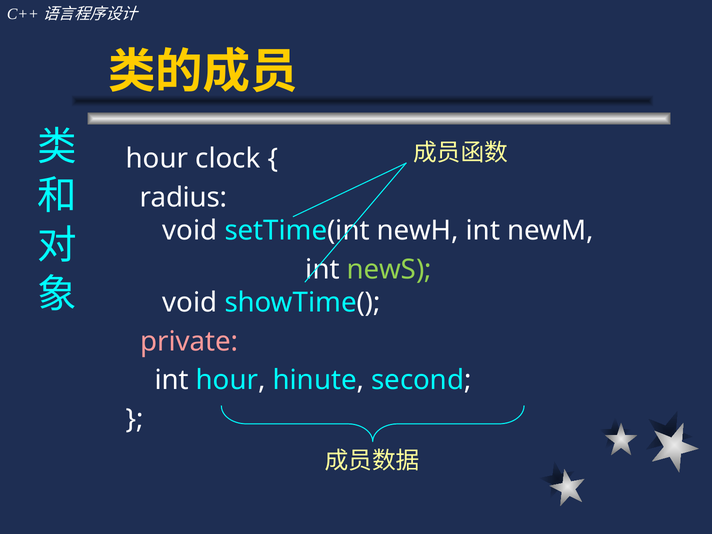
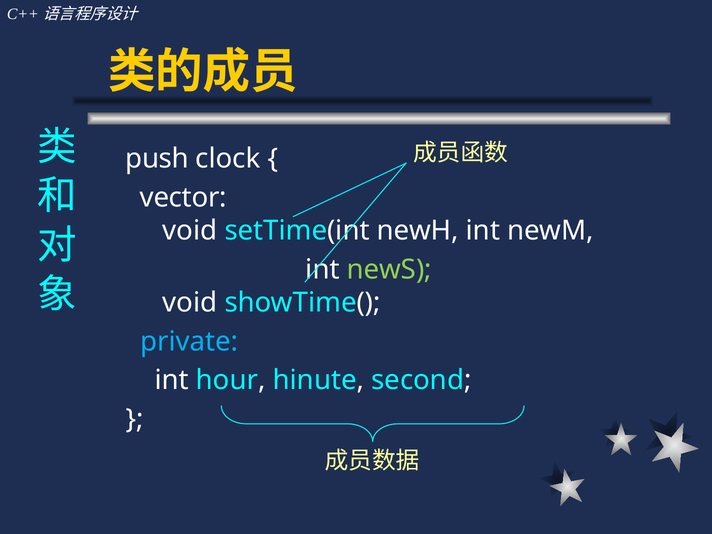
hour: hour -> push (157, 159)
radius: radius -> vector (183, 197)
private colour: pink -> light blue (189, 341)
